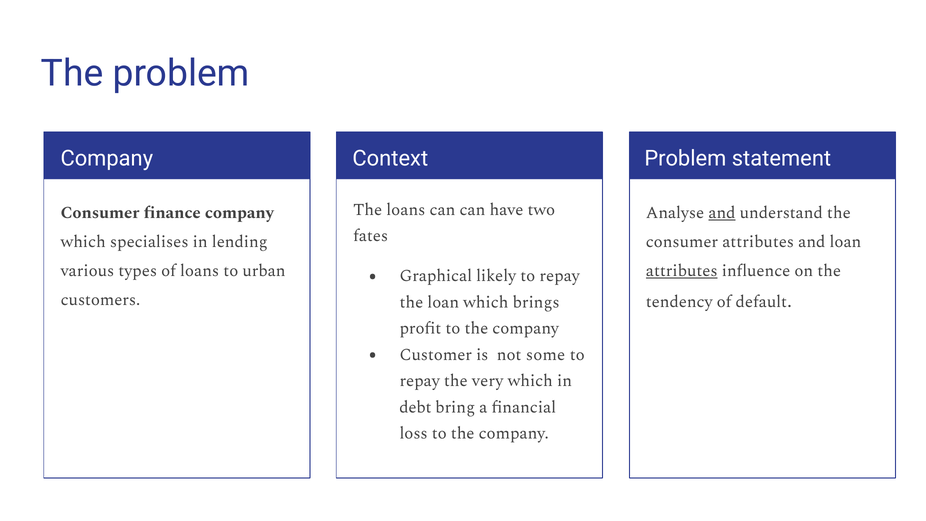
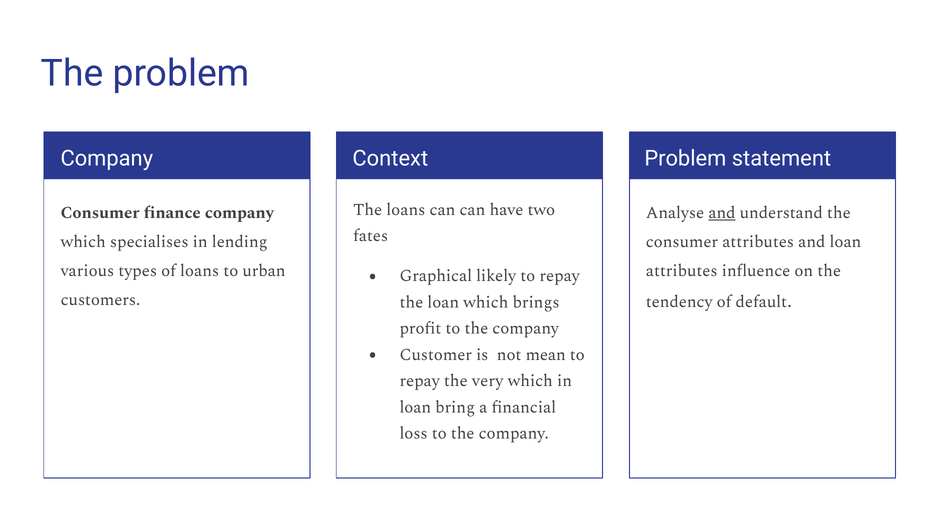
attributes underline: present -> none (682, 271)
some: some -> mean (546, 355)
debt: debt -> loan (415, 407)
